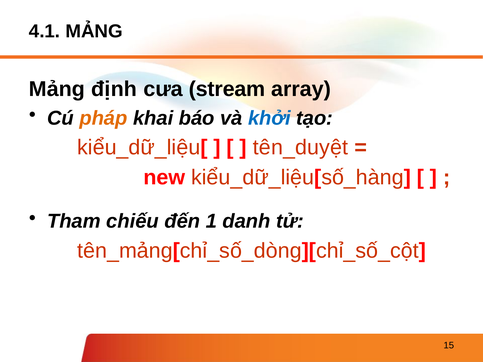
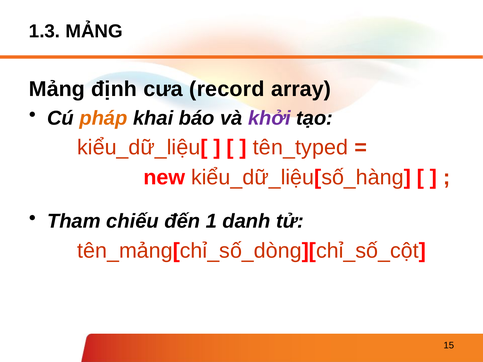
4.1: 4.1 -> 1.3 (45, 31)
stream: stream -> record (227, 89)
khởi colour: blue -> purple (269, 118)
tên_duyệt: tên_duyệt -> tên_typed (301, 147)
